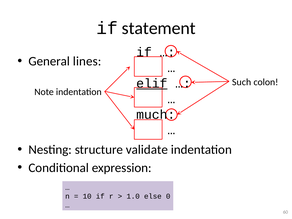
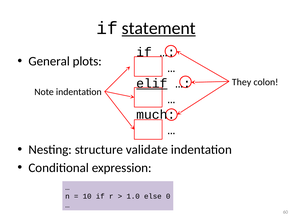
statement underline: none -> present (159, 28)
lines: lines -> plots (87, 61)
Such: Such -> They (242, 82)
